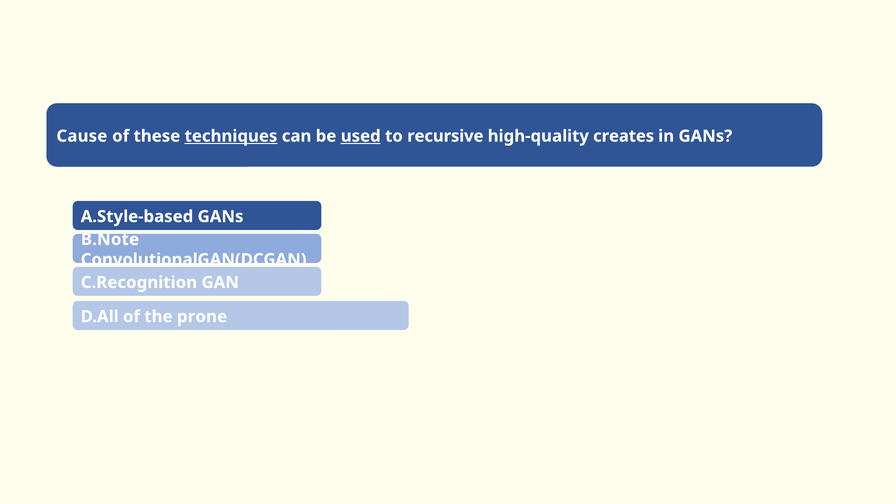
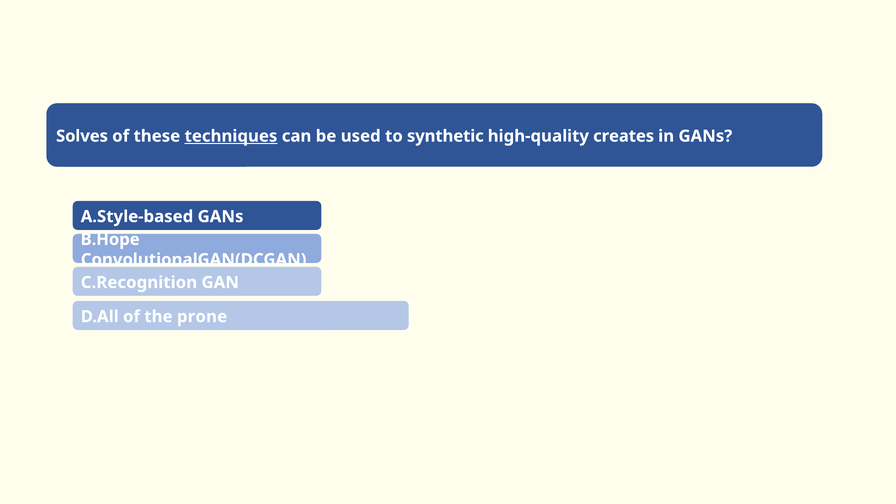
Cause: Cause -> Solves (82, 136)
used underline: present -> none (361, 136)
recursive: recursive -> synthetic (445, 136)
B.Note: B.Note -> B.Hope (110, 239)
